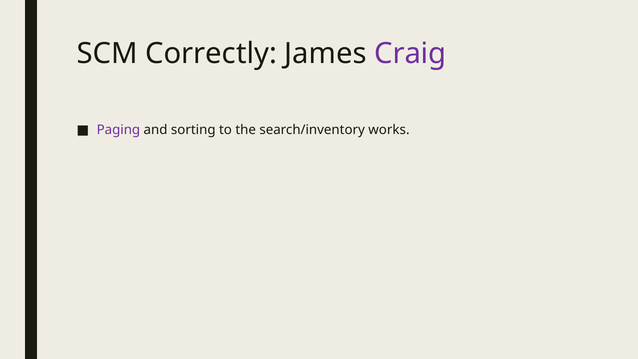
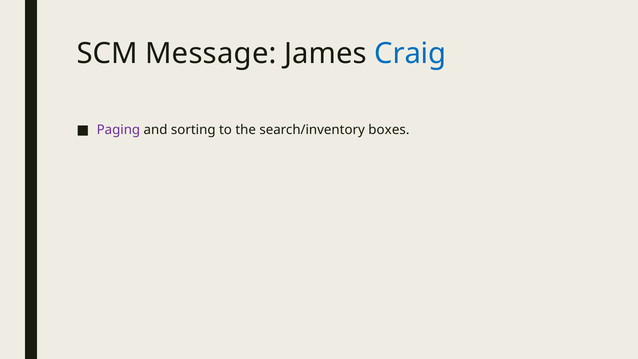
Correctly: Correctly -> Message (211, 54)
Craig colour: purple -> blue (410, 54)
works: works -> boxes (389, 130)
